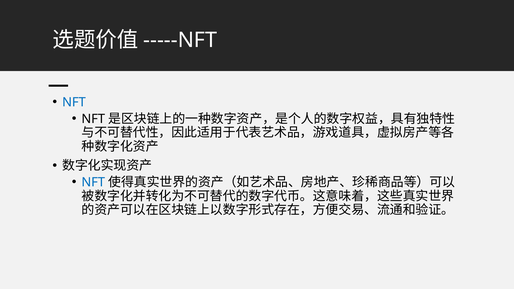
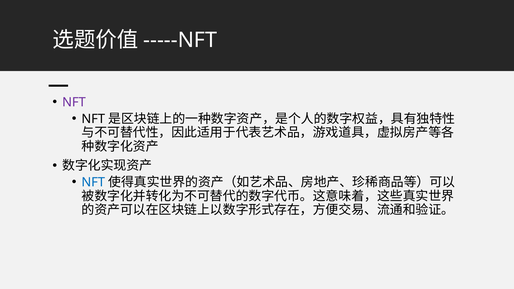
NFT colour: blue -> purple (74, 102)
